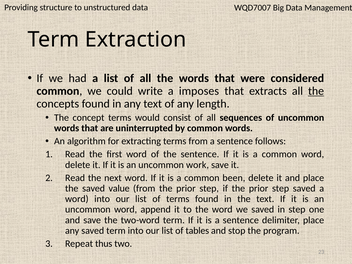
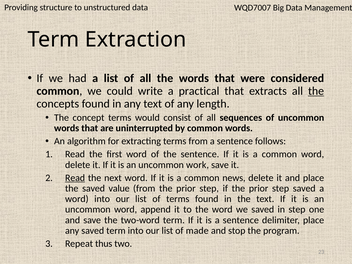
imposes: imposes -> practical (199, 91)
Read underline: none -> present (75, 178)
been: been -> news (234, 178)
tables: tables -> made (197, 231)
